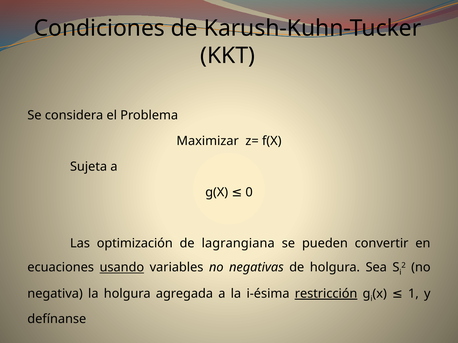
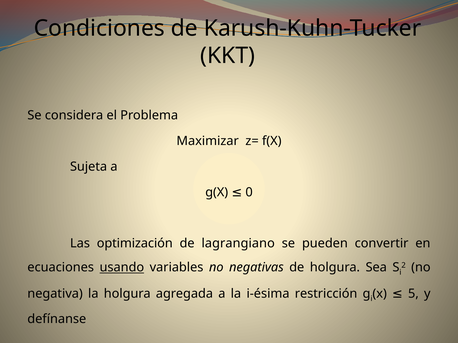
lagrangiana: lagrangiana -> lagrangiano (238, 244)
restricción underline: present -> none (326, 294)
1: 1 -> 5 (413, 294)
